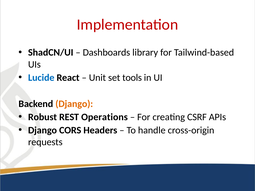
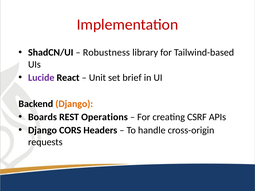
Dashboards: Dashboards -> Robustness (106, 53)
Lucide colour: blue -> purple (41, 78)
tools: tools -> brief (132, 78)
Robust: Robust -> Boards (42, 117)
